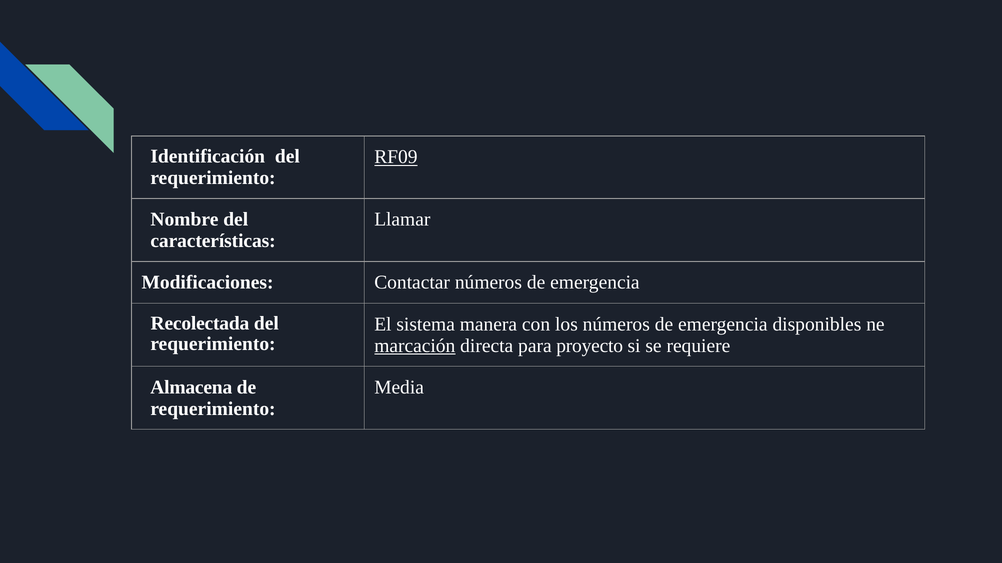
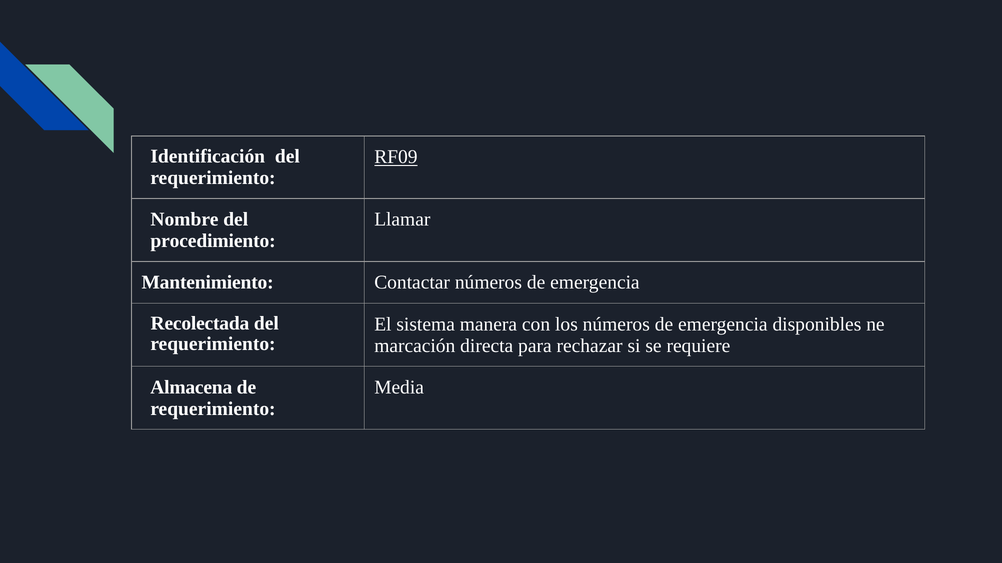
características: características -> procedimiento (213, 241)
Modificaciones: Modificaciones -> Mantenimiento (208, 283)
marcación underline: present -> none (415, 346)
proyecto: proyecto -> rechazar (590, 346)
